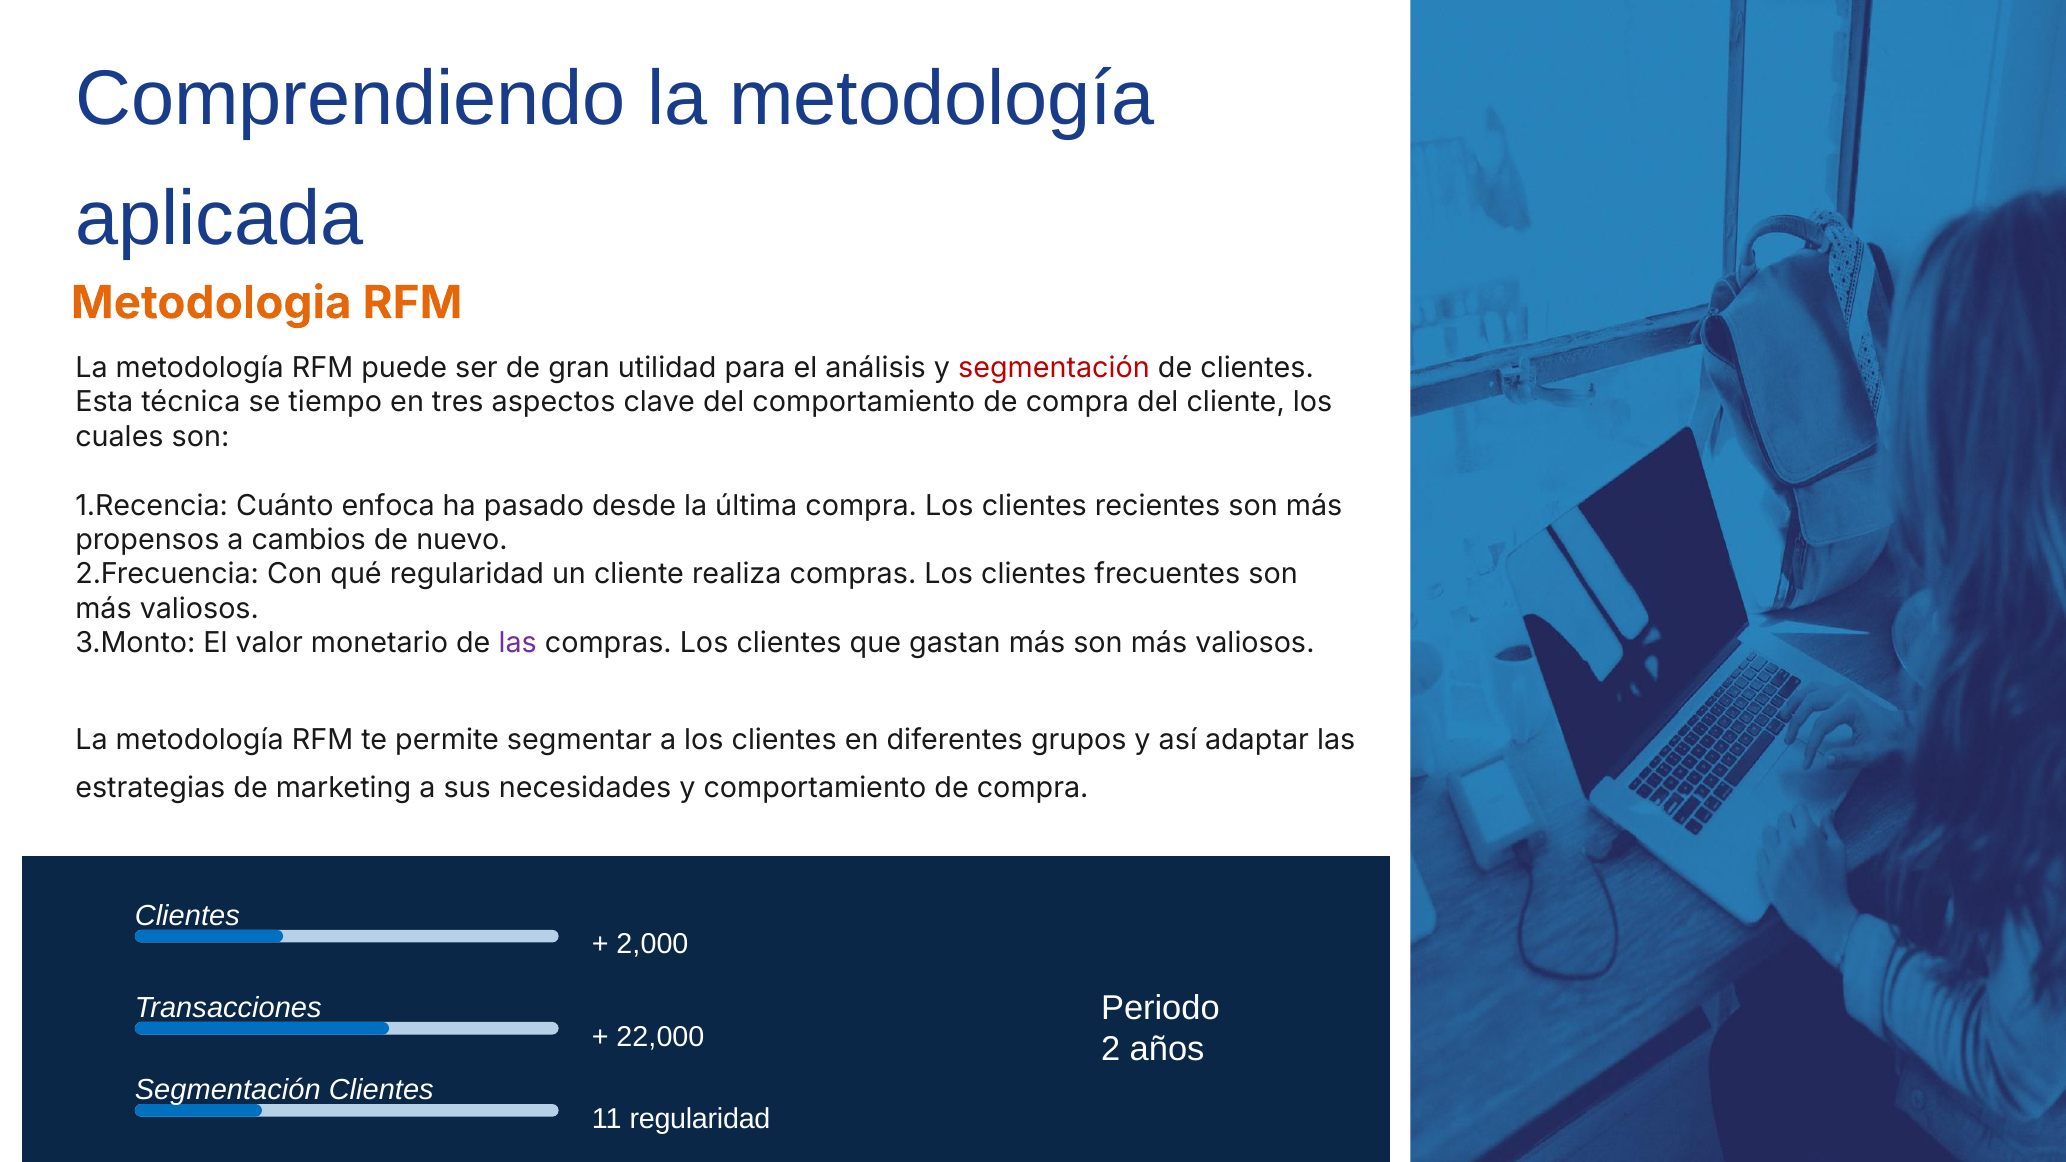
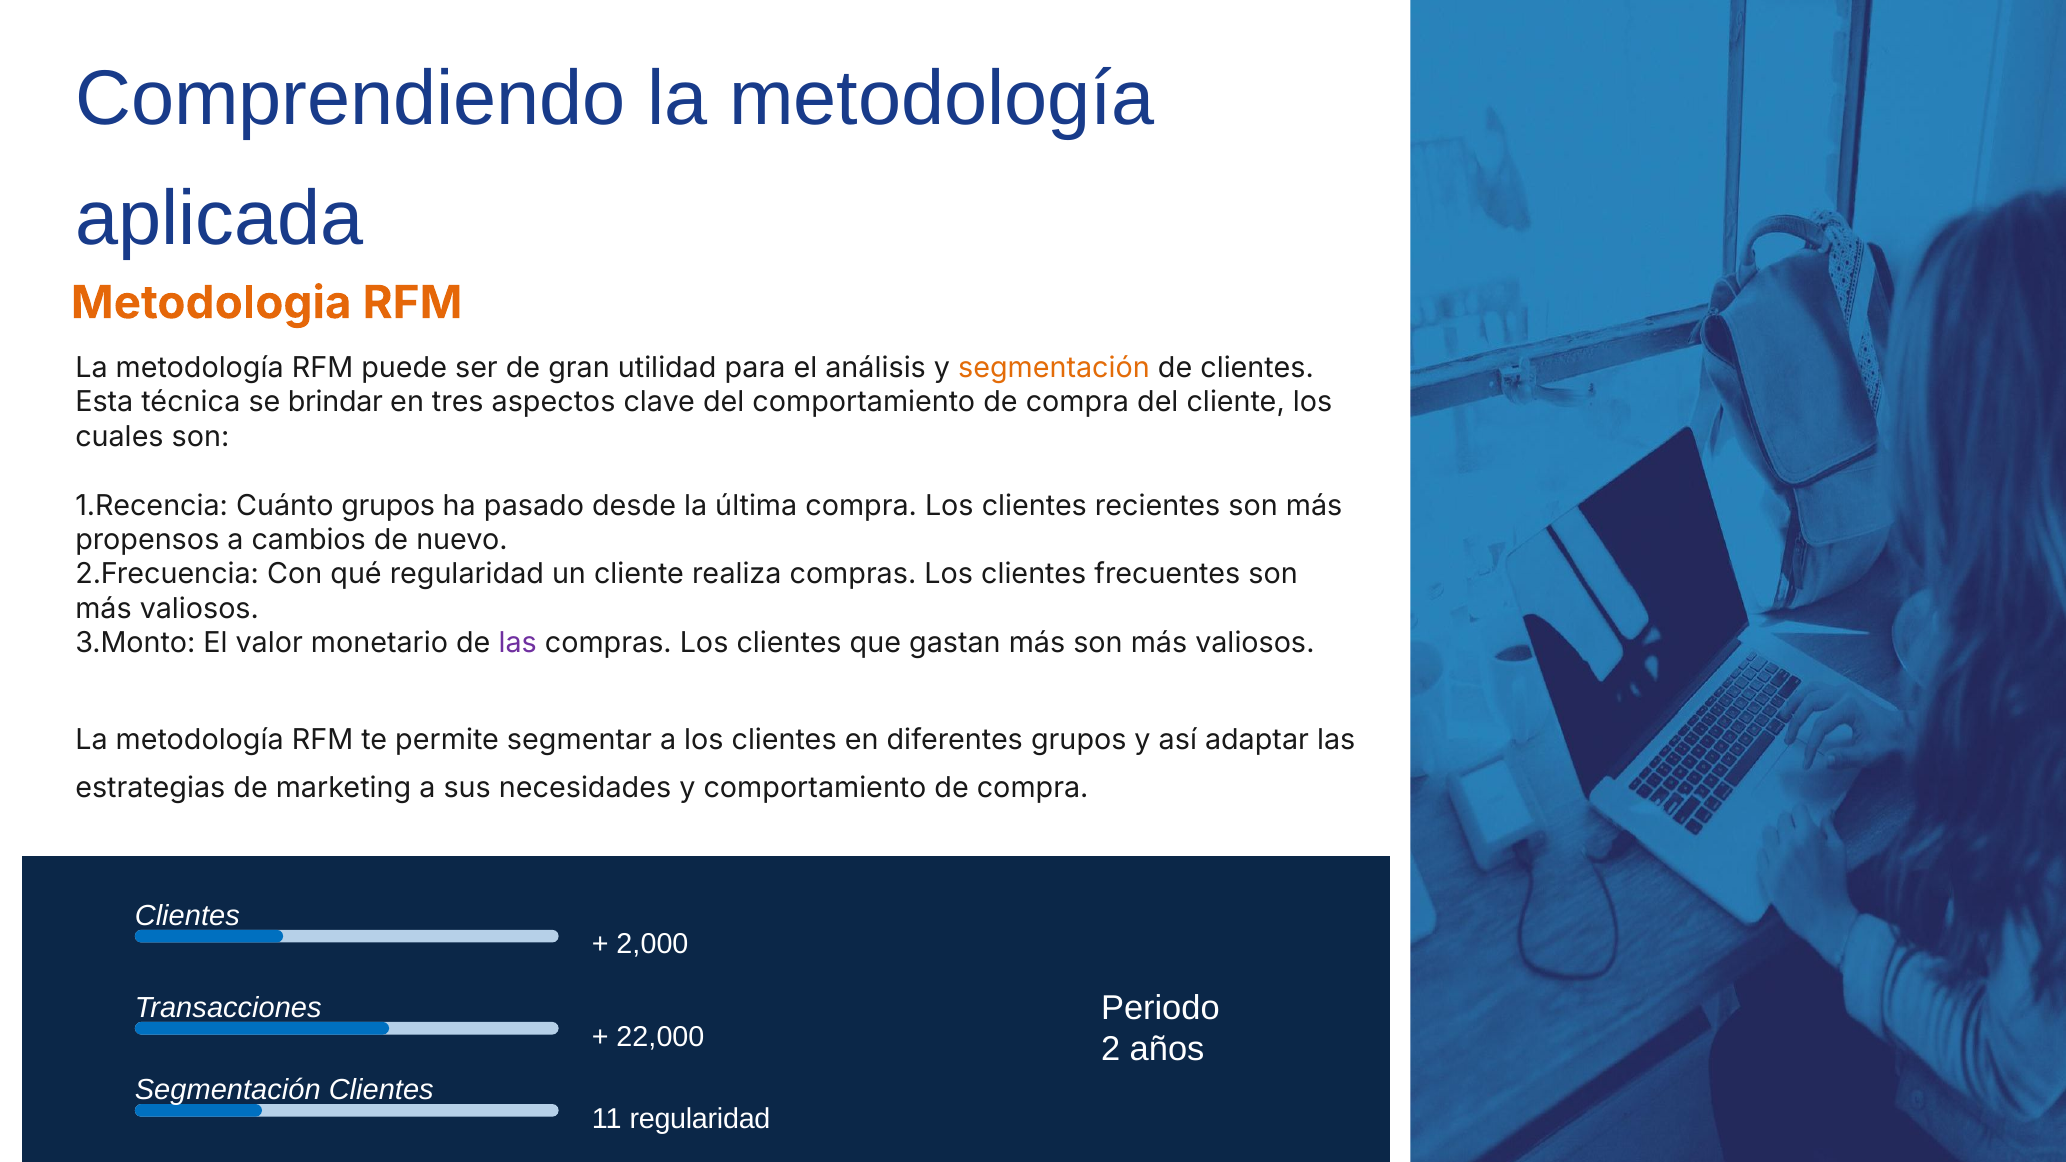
segmentación colour: red -> orange (1054, 368)
tiempo: tiempo -> brindar (335, 402)
Cuánto enfoca: enfoca -> grupos (388, 506)
